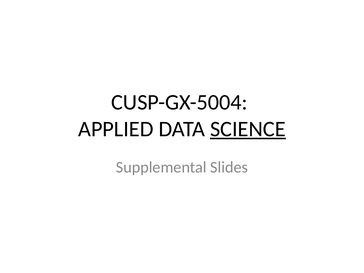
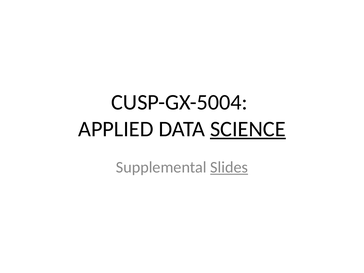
Slides underline: none -> present (229, 167)
